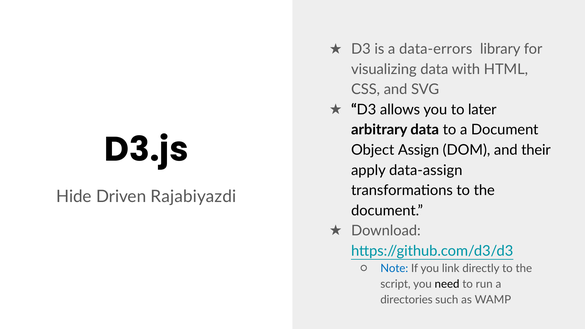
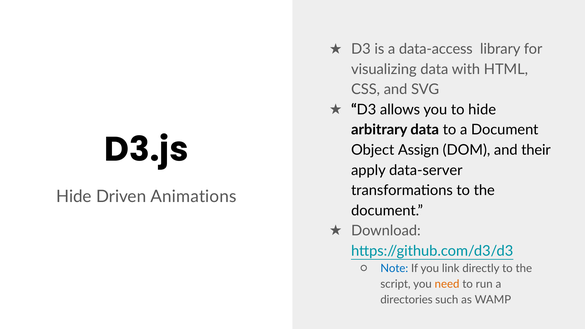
data-errors: data-errors -> data-access (436, 49)
to later: later -> hide (482, 110)
data-assign: data-assign -> data-server (426, 170)
Rajabiyazdi: Rajabiyazdi -> Animations (193, 197)
need colour: black -> orange (447, 284)
